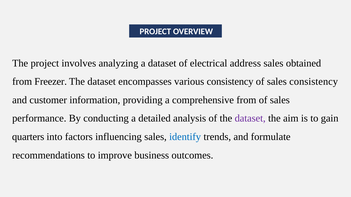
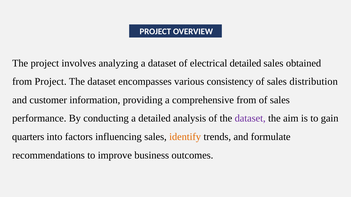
electrical address: address -> detailed (245, 63)
from Freezer: Freezer -> Project (51, 82)
sales consistency: consistency -> distribution (314, 82)
identify colour: blue -> orange (185, 137)
